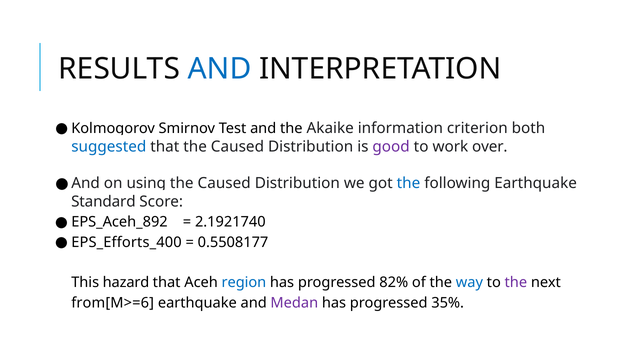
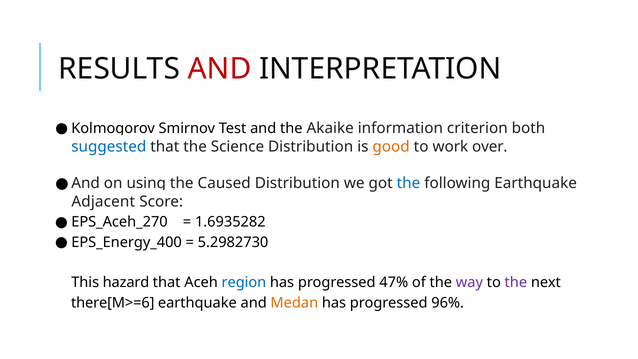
AND colour: blue -> red (220, 69)
that the Caused: Caused -> Science (237, 146)
good colour: purple -> orange (391, 146)
Standard: Standard -> Adjacent (103, 201)
EPS_Aceh_892: EPS_Aceh_892 -> EPS_Aceh_270 (120, 222)
2.1921740: 2.1921740 -> 1.6935282 (230, 222)
EPS_Efforts_400: EPS_Efforts_400 -> EPS_Energy_400 (127, 242)
0.5508177: 0.5508177 -> 5.2982730 (233, 242)
82%: 82% -> 47% (394, 282)
way colour: blue -> purple (469, 282)
from[M>=6: from[M>=6 -> there[M>=6 (113, 303)
Medan colour: purple -> orange (294, 303)
35%: 35% -> 96% (448, 303)
